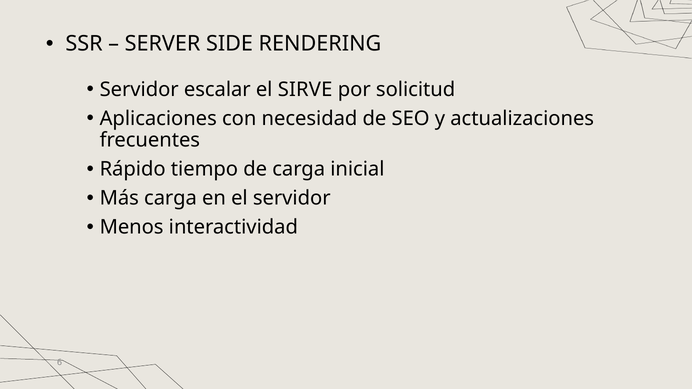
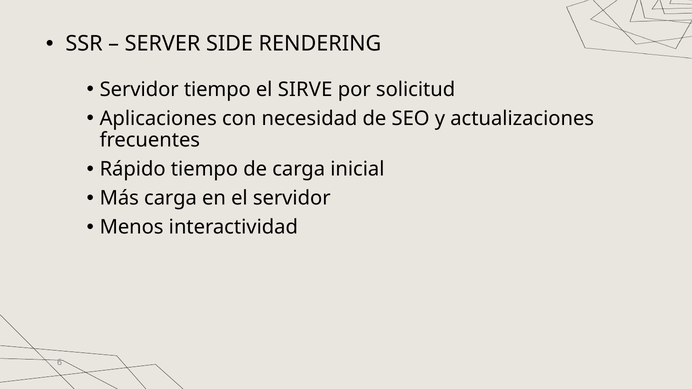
Servidor escalar: escalar -> tiempo (217, 89)
